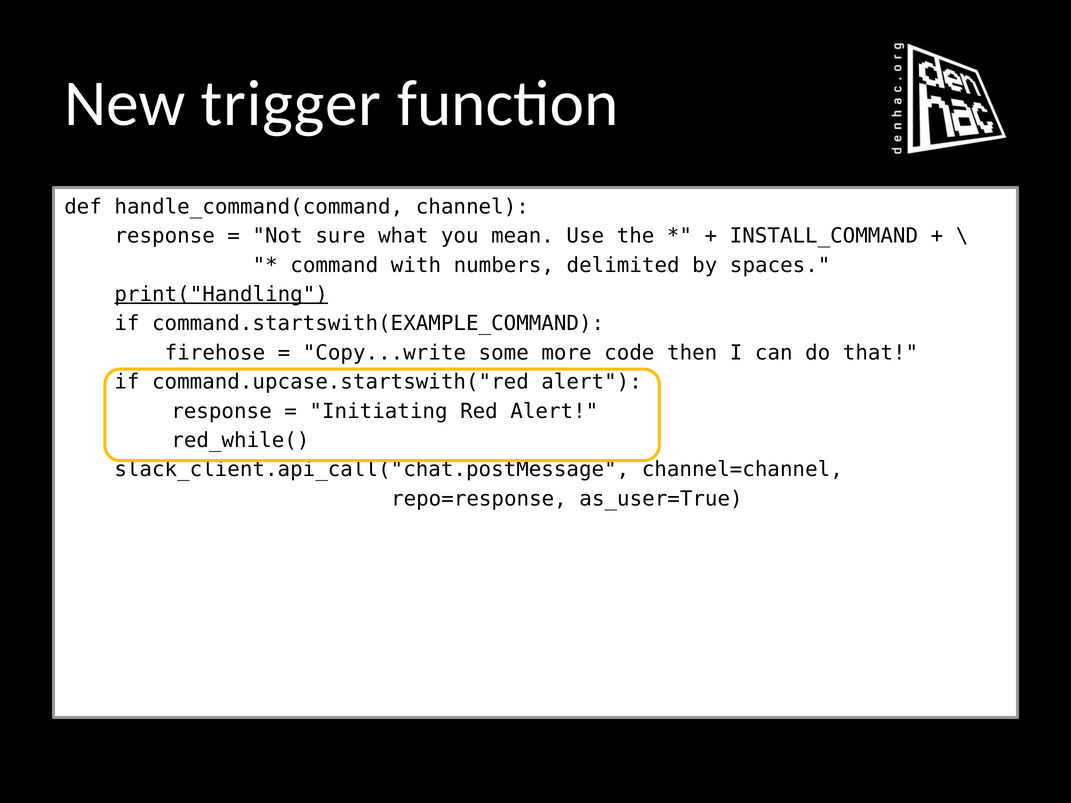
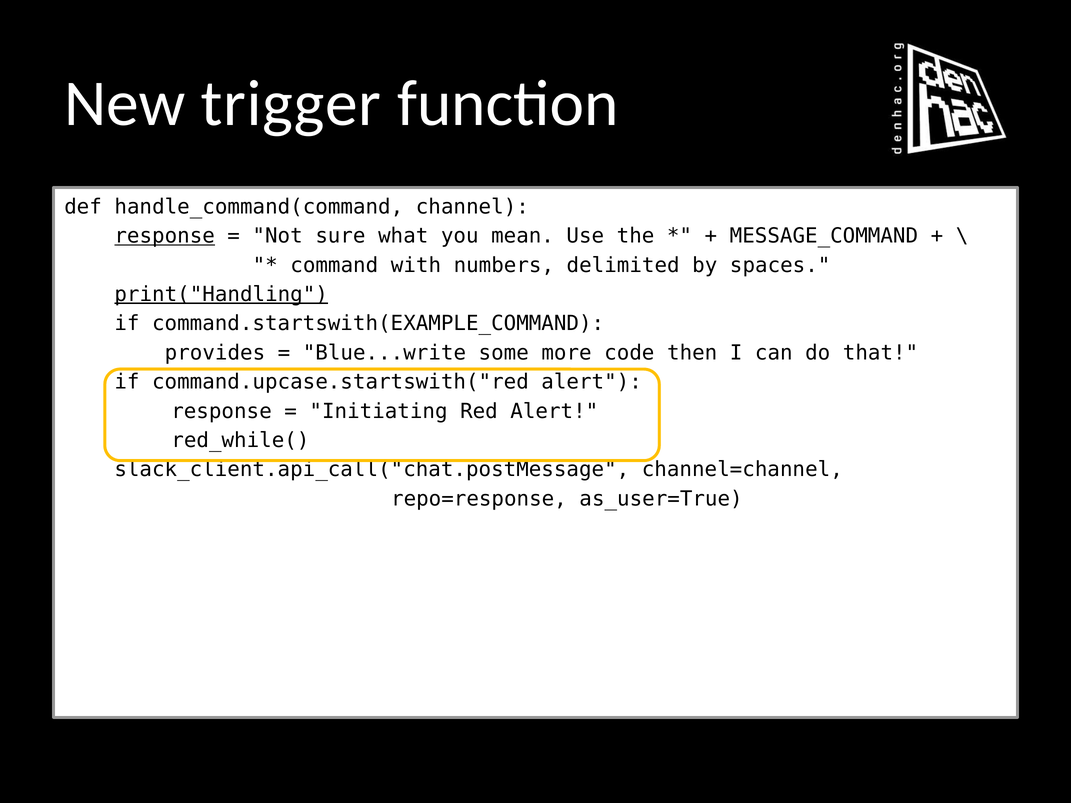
response underline: none -> present (165, 236)
INSTALL_COMMAND: INSTALL_COMMAND -> MESSAGE_COMMAND (824, 236)
firehose: firehose -> provides (215, 353)
Copy...write: Copy...write -> Blue...write (384, 353)
